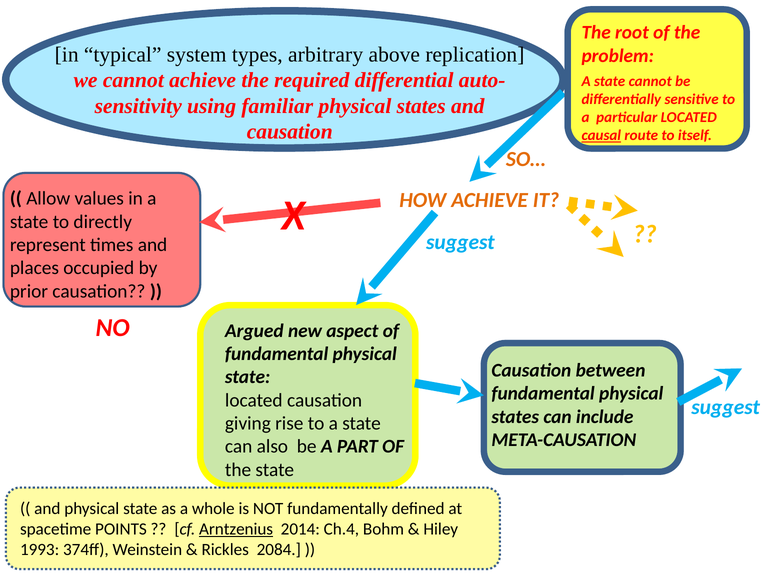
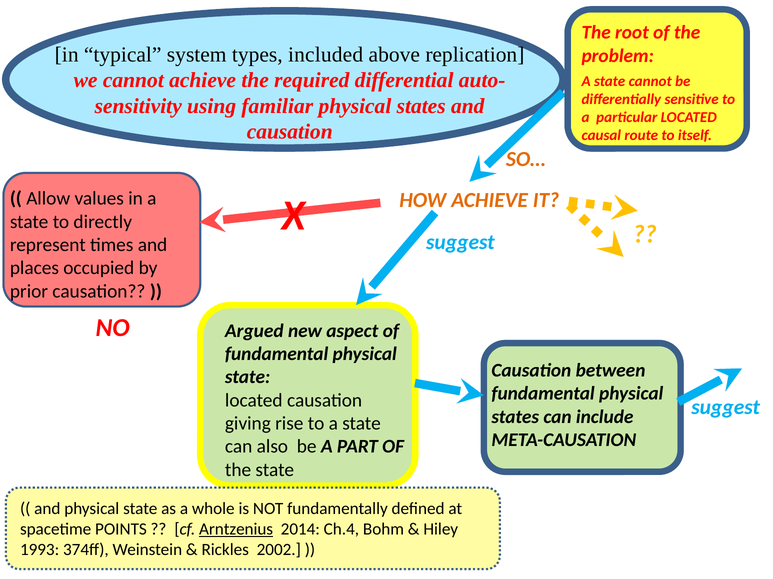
arbitrary: arbitrary -> included (326, 55)
causal underline: present -> none (601, 136)
2084: 2084 -> 2002 (279, 550)
